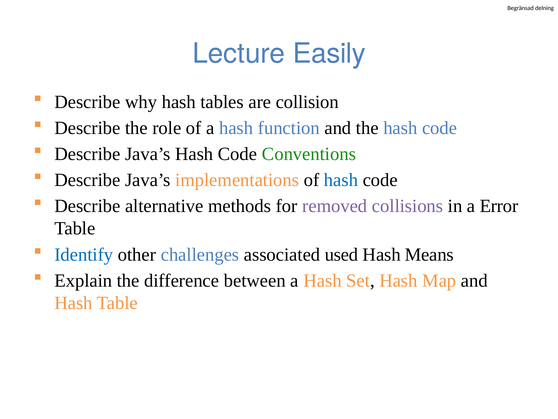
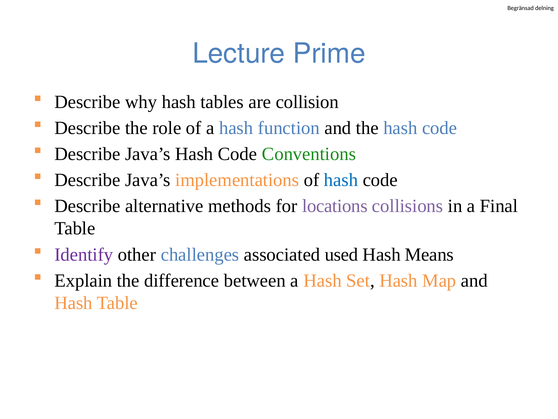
Easily: Easily -> Prime (329, 54)
removed: removed -> locations (335, 206)
Error: Error -> Final (499, 206)
Identify colour: blue -> purple (84, 254)
